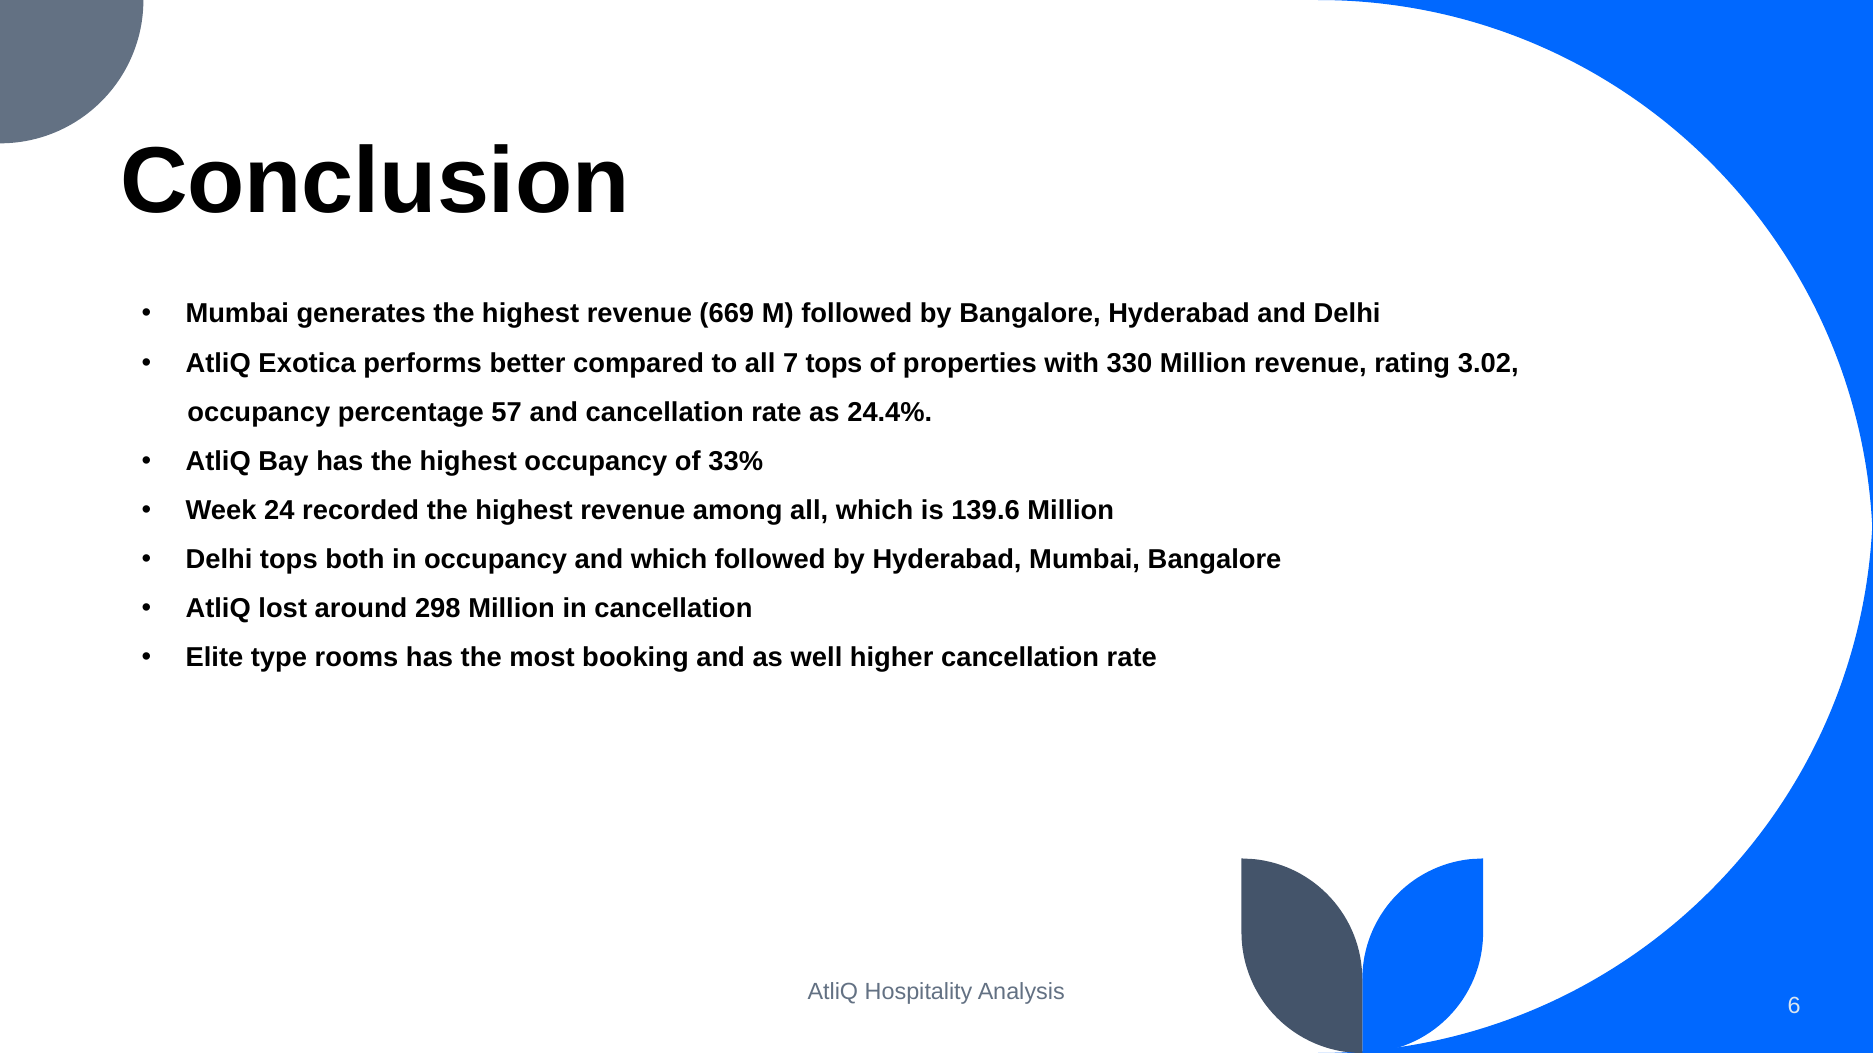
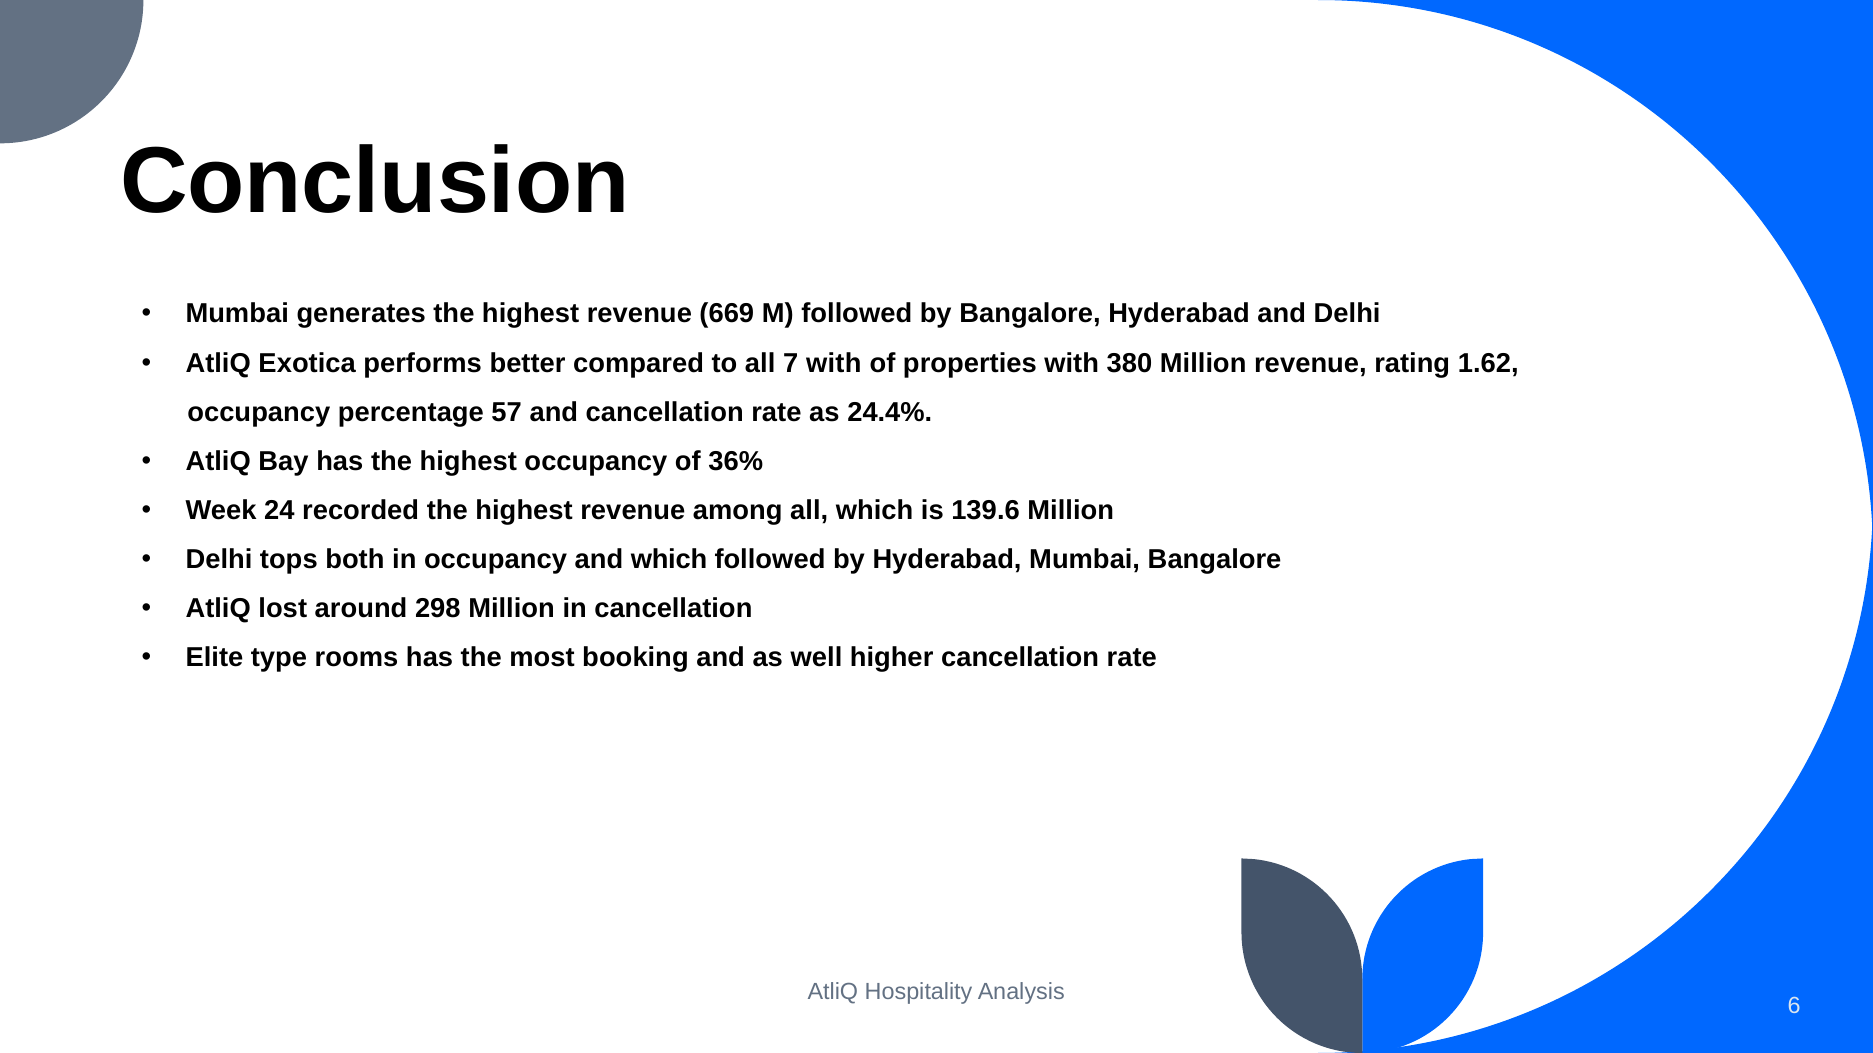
7 tops: tops -> with (834, 363)
330: 330 -> 380 (1129, 363)
3.02: 3.02 -> 1.62 (1488, 363)
33%: 33% -> 36% (736, 461)
